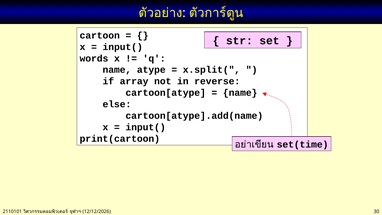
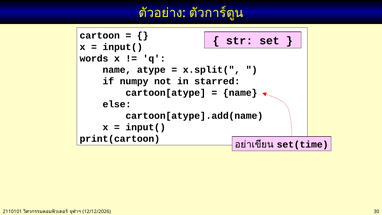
array: array -> numpy (134, 81)
reverse: reverse -> starred (217, 81)
